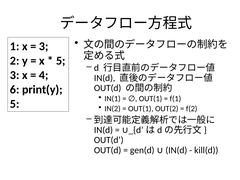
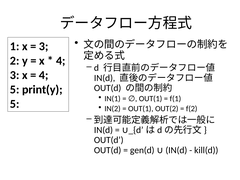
5: 5 -> 4 (61, 61)
6: 6 -> 5 (15, 90)
